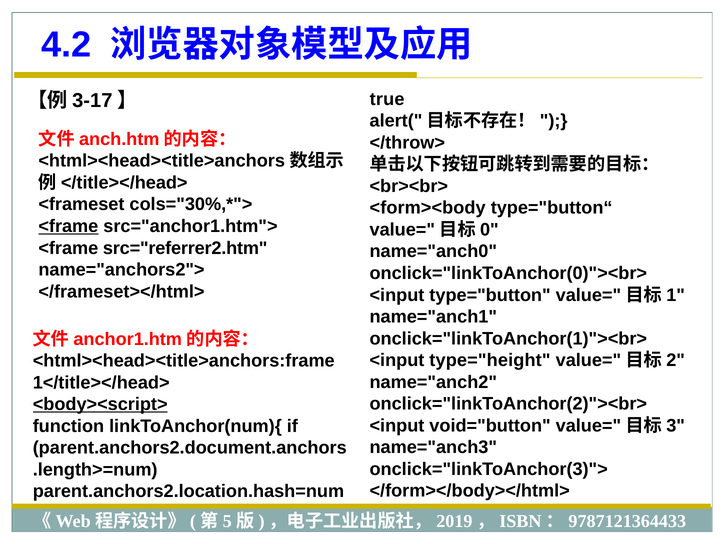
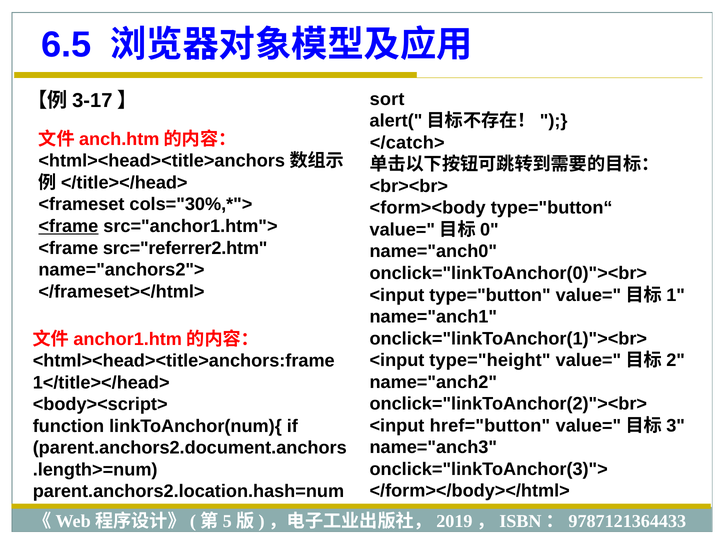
4.2: 4.2 -> 6.5 (66, 45)
true: true -> sort (387, 99)
</throw>: </throw> -> </catch> (407, 143)
<body><script> underline: present -> none (100, 404)
void="button: void="button -> href="button (490, 425)
